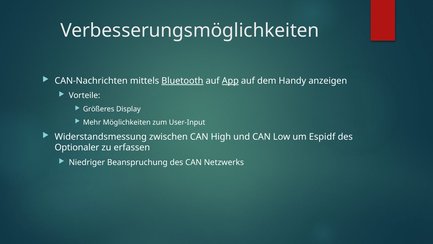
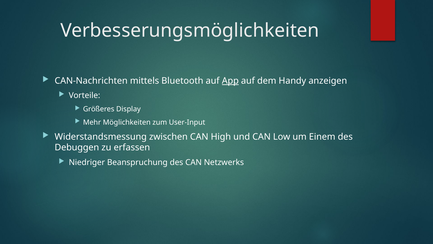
Bluetooth underline: present -> none (182, 81)
Espidf: Espidf -> Einem (322, 137)
Optionaler: Optionaler -> Debuggen (77, 147)
